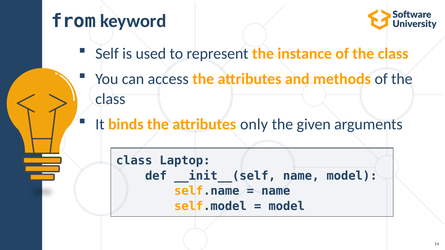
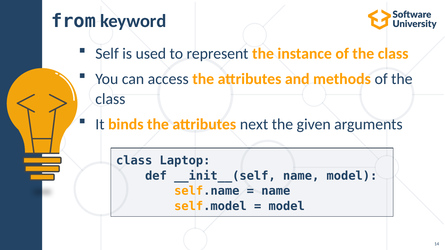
only: only -> next (254, 124)
